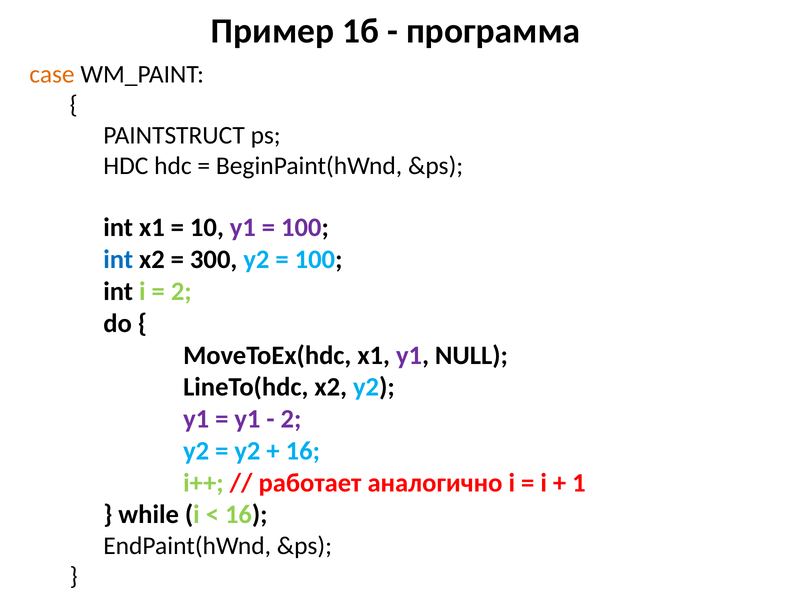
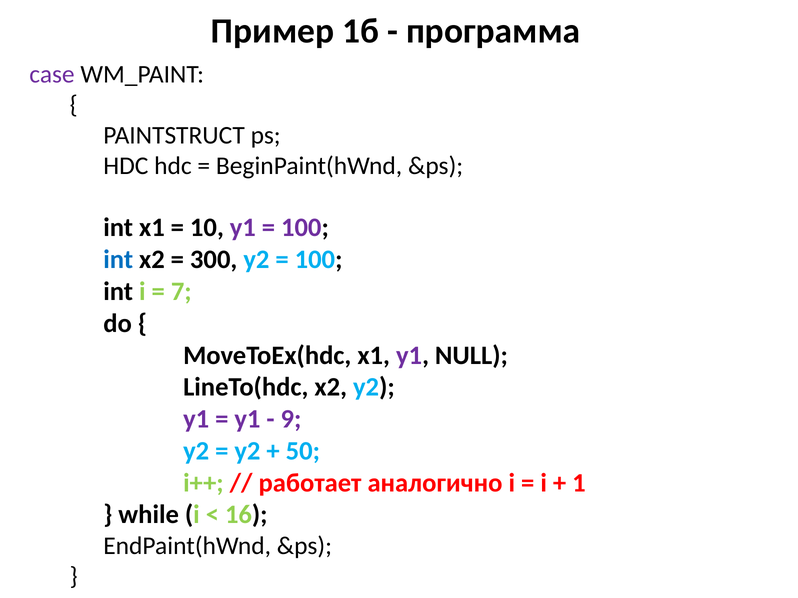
case colour: orange -> purple (52, 74)
2: 2 -> 7 (181, 292)
2: 2 -> 9 (291, 419)
16: 16 -> 50 (303, 451)
